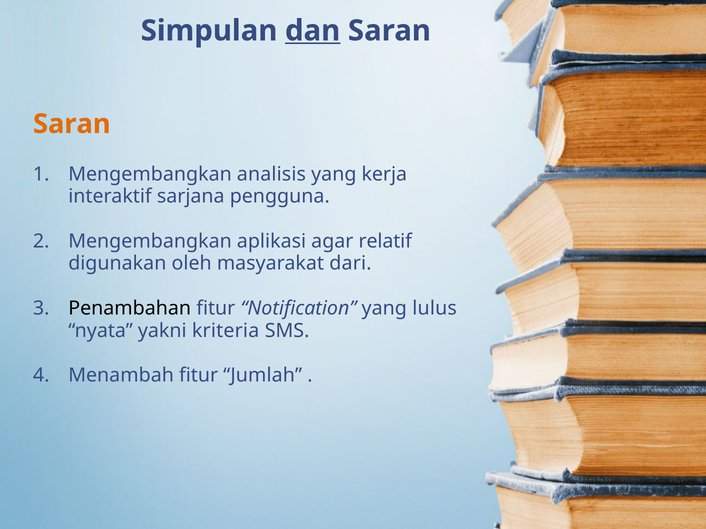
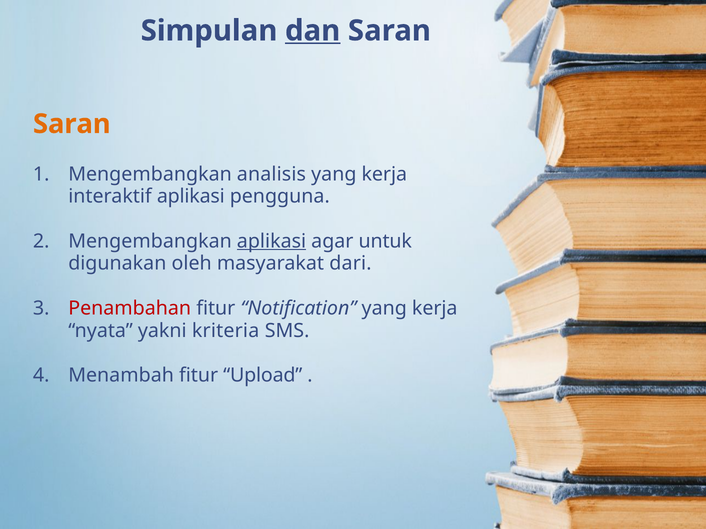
interaktif sarjana: sarjana -> aplikasi (191, 197)
aplikasi underline: none -> present (272, 241)
relatif: relatif -> untuk (385, 241)
Penambahan colour: black -> red (130, 309)
Notification yang lulus: lulus -> kerja (435, 309)
Jumlah: Jumlah -> Upload (263, 376)
